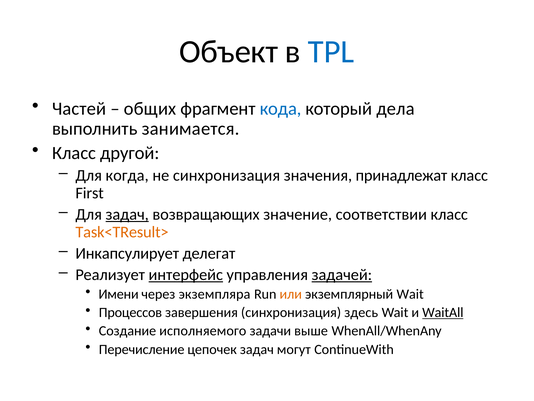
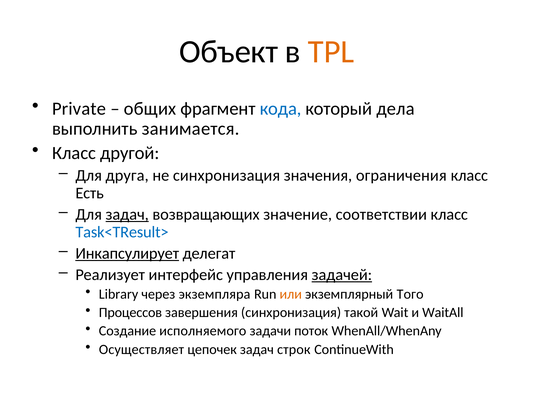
TPL colour: blue -> orange (331, 52)
Частей: Частей -> Private (79, 109)
когда: когда -> друга (127, 175)
принадлежат: принадлежат -> ограничения (401, 175)
First: First -> Есть (90, 193)
Task<TResult> colour: orange -> blue (122, 232)
Инкапсулирует underline: none -> present (127, 253)
интерфейс underline: present -> none (186, 274)
Имени: Имени -> Library (118, 294)
экземплярный Wait: Wait -> Того (410, 294)
здесь: здесь -> такой (361, 312)
WaitAll underline: present -> none (443, 312)
выше: выше -> поток (311, 331)
Перечисление: Перечисление -> Осуществляет (141, 349)
могут: могут -> строк (294, 349)
